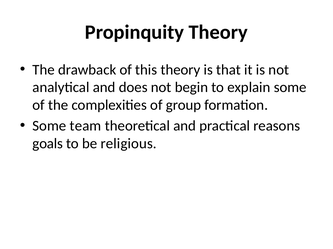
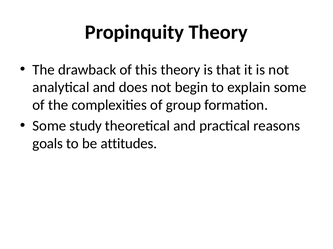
team: team -> study (86, 126)
religious: religious -> attitudes (129, 144)
